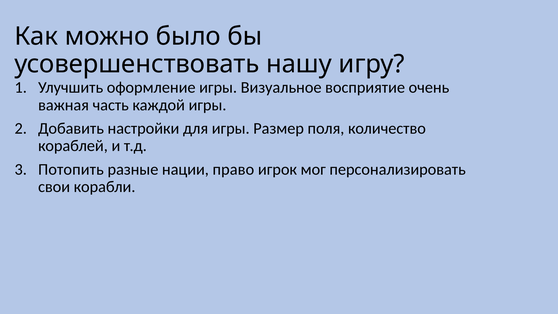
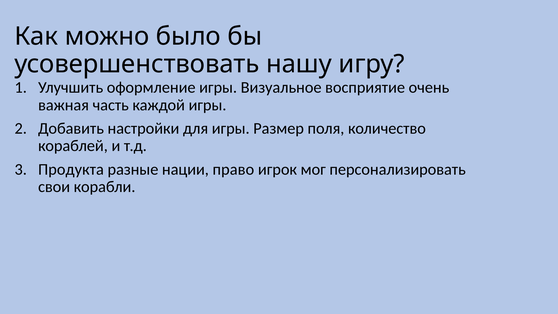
Потопить: Потопить -> Продукта (71, 169)
